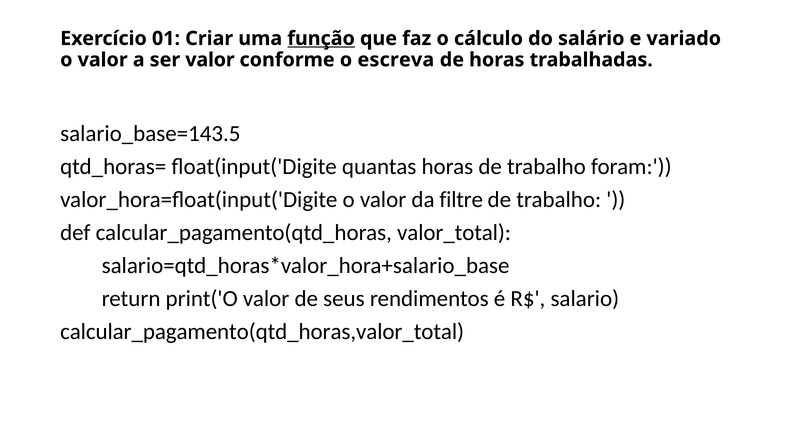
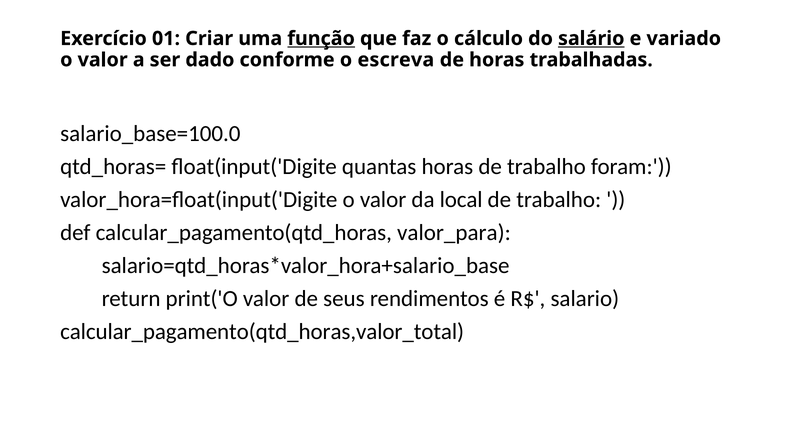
salário underline: none -> present (591, 38)
ser valor: valor -> dado (210, 60)
salario_base=143.5: salario_base=143.5 -> salario_base=100.0 (150, 133)
filtre: filtre -> local (461, 199)
valor_total: valor_total -> valor_para (454, 232)
